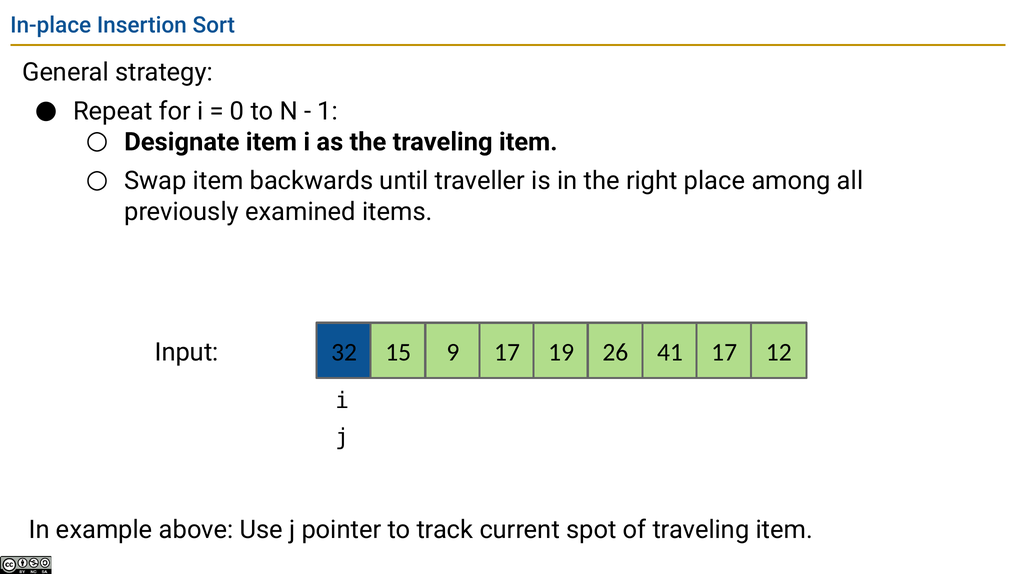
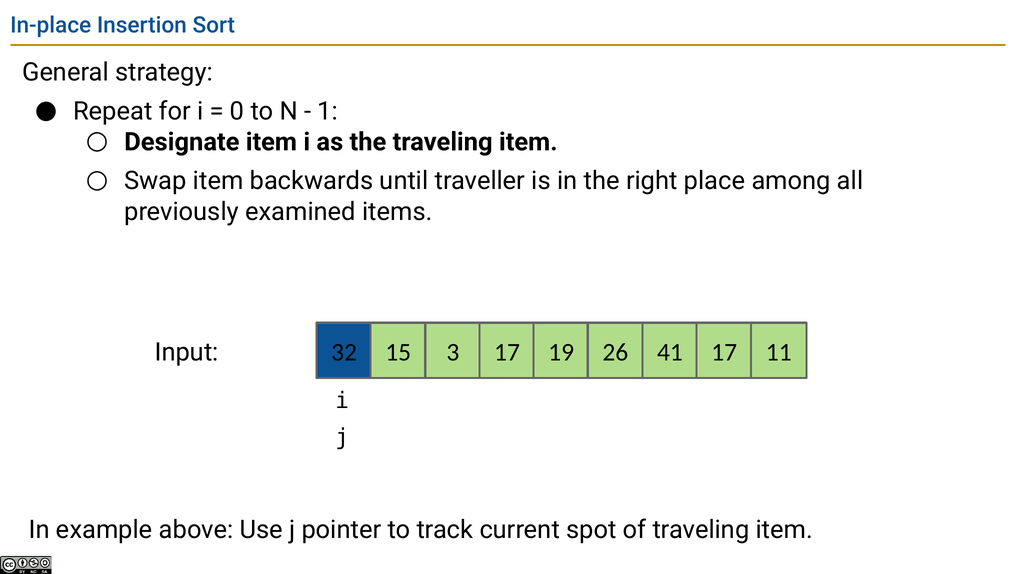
9: 9 -> 3 (453, 352)
12: 12 -> 11 (779, 352)
